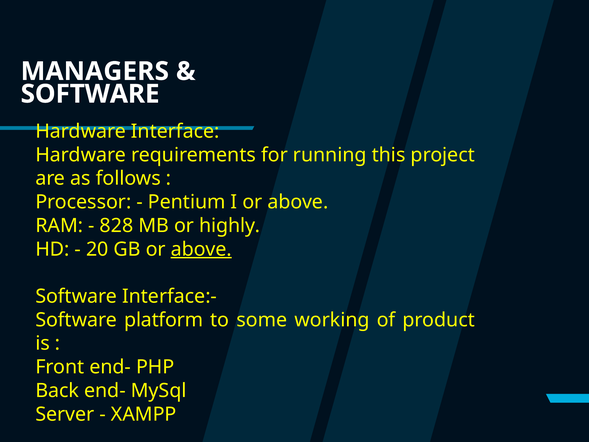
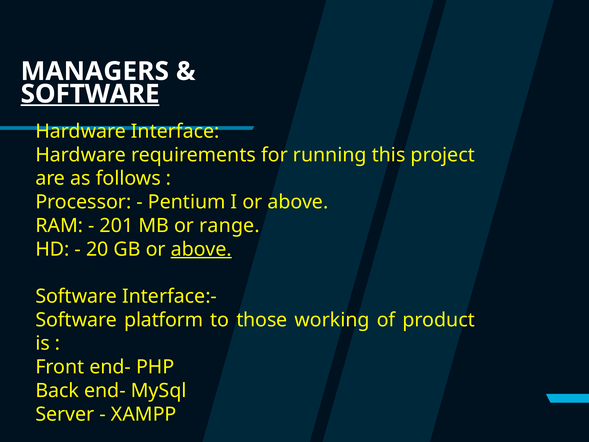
SOFTWARE underline: none -> present (90, 94)
828: 828 -> 201 (116, 226)
highly: highly -> range (229, 226)
some: some -> those (262, 320)
